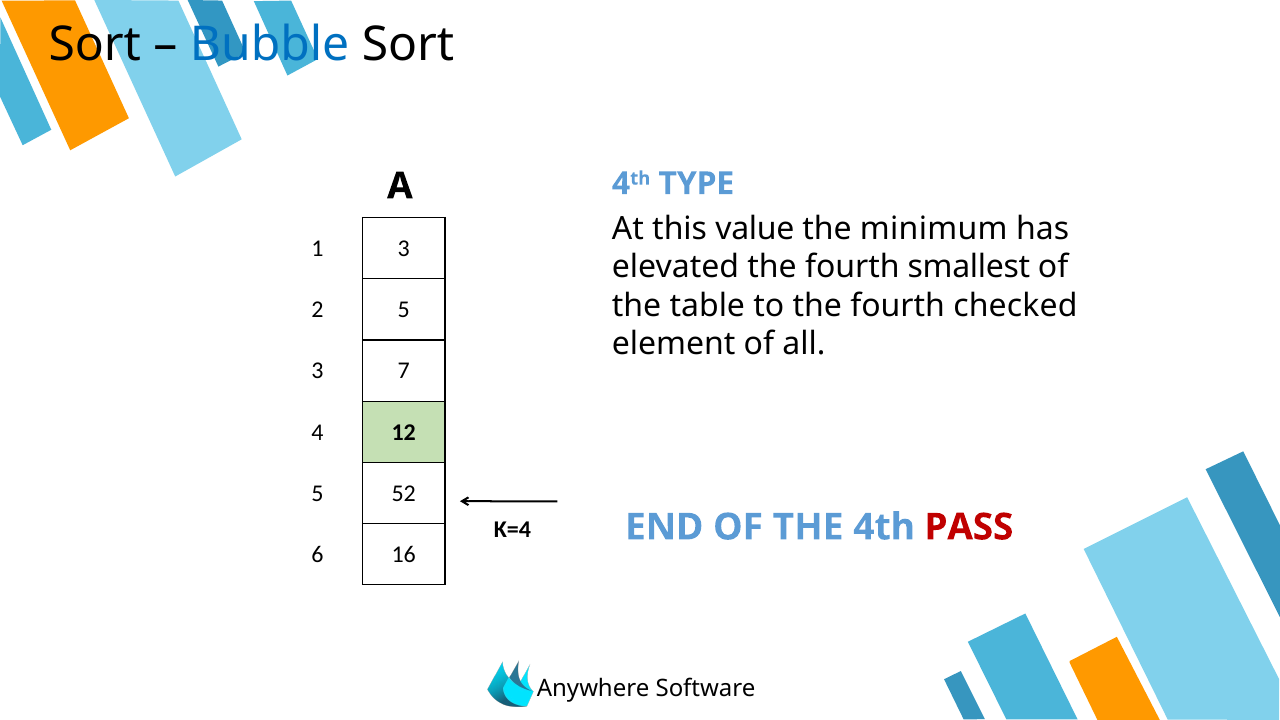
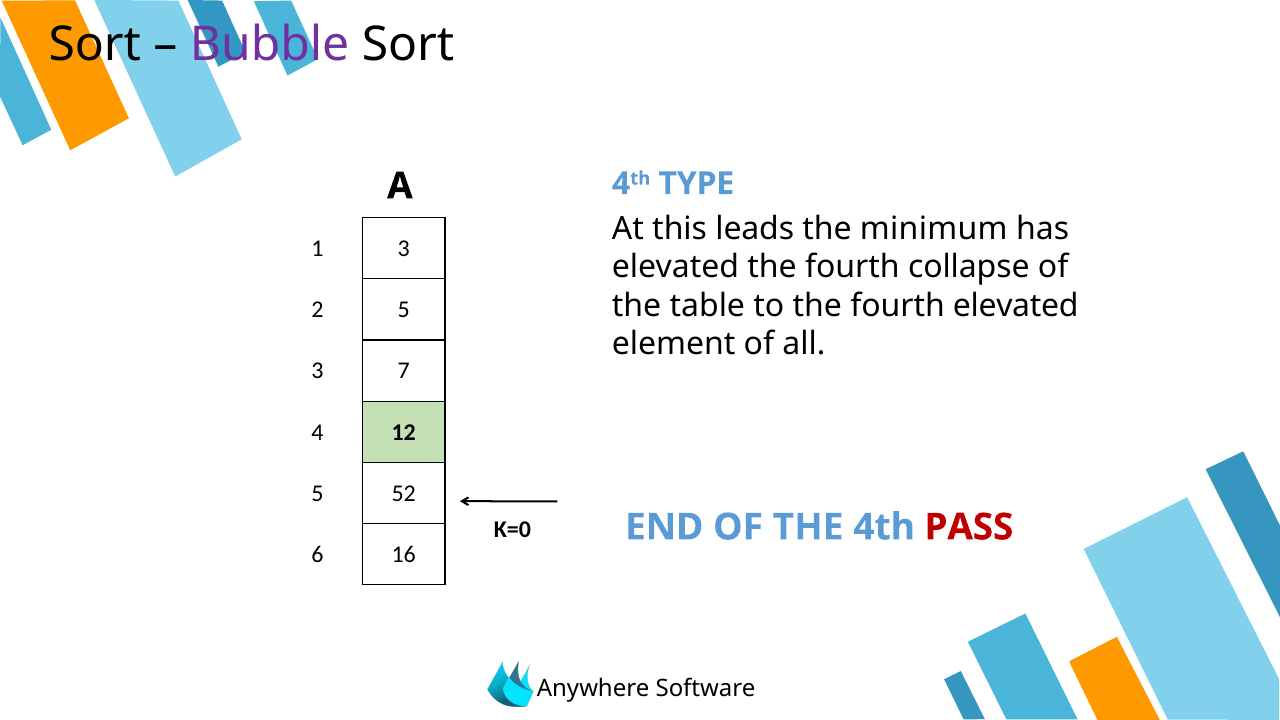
Bubble colour: blue -> purple (270, 45)
value: value -> leads (755, 229)
smallest: smallest -> collapse (969, 267)
fourth checked: checked -> elevated (1016, 305)
Κ=4: Κ=4 -> Κ=0 (512, 529)
